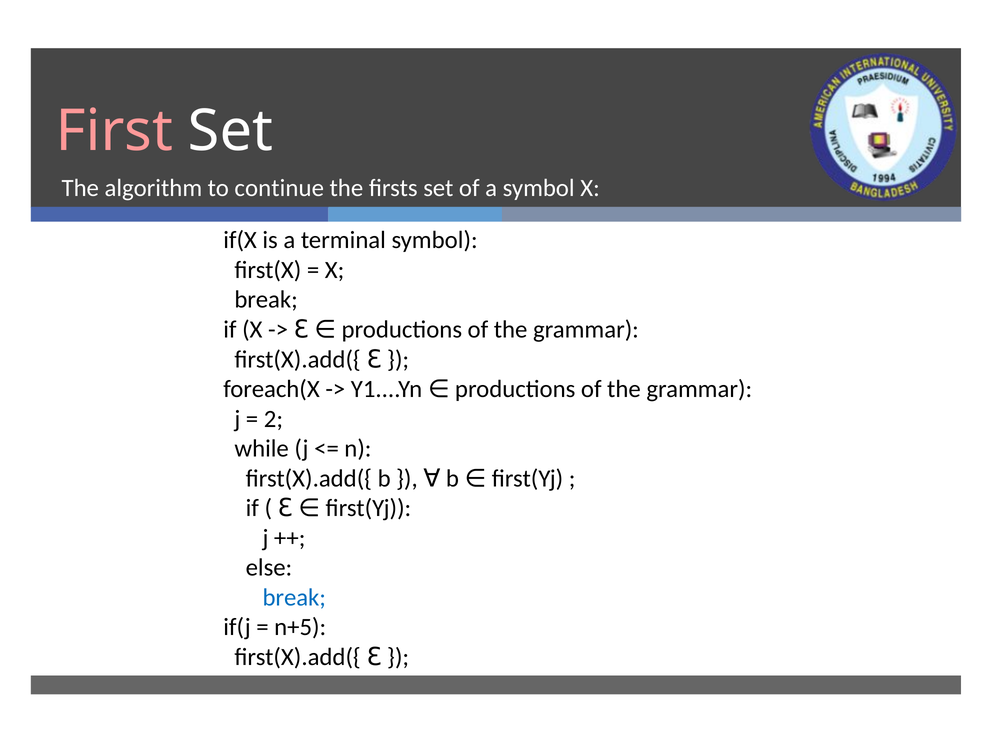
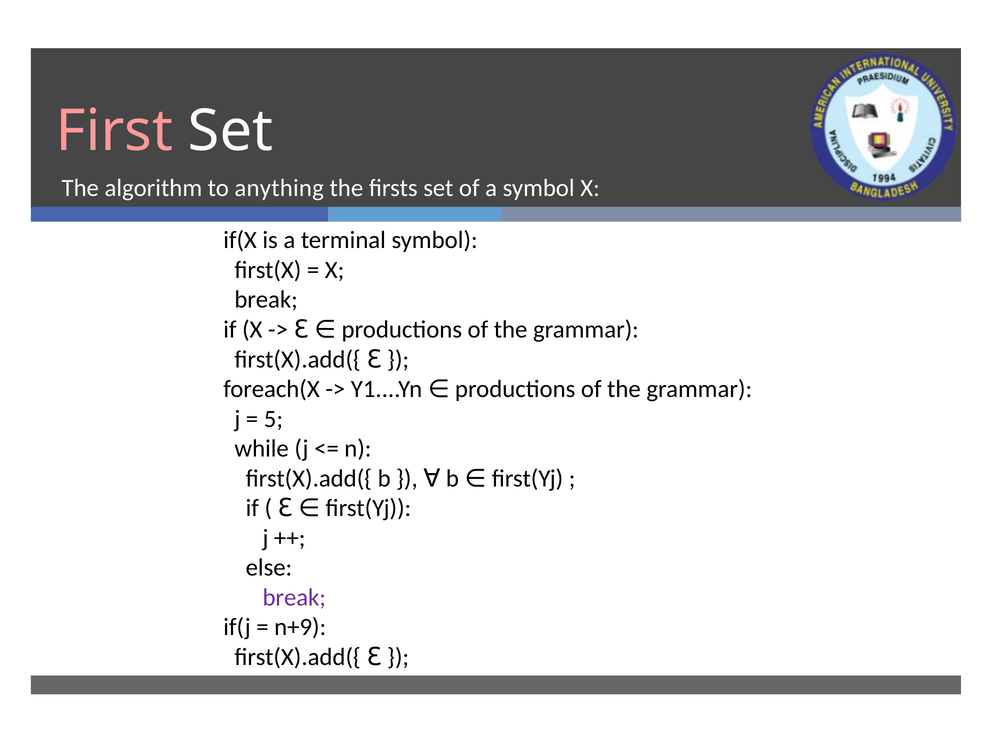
continue: continue -> anything (279, 188)
2: 2 -> 5 (273, 419)
break colour: blue -> purple (294, 597)
n+5: n+5 -> n+9 (300, 627)
